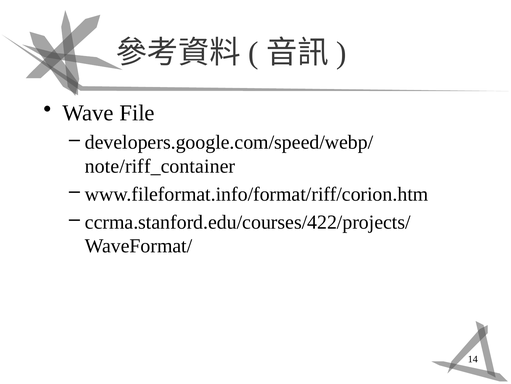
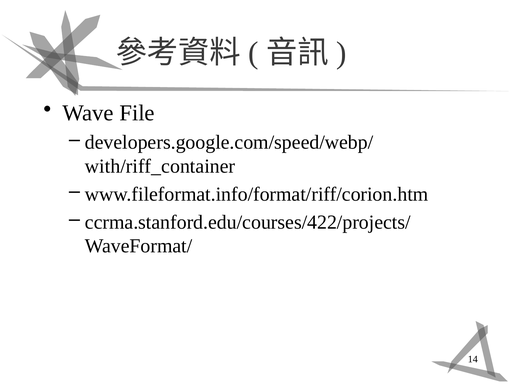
note/riff_container: note/riff_container -> with/riff_container (160, 166)
